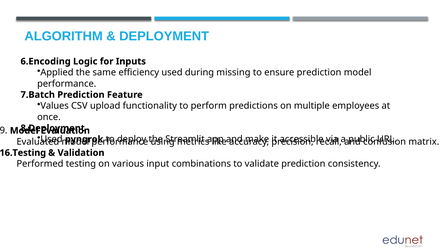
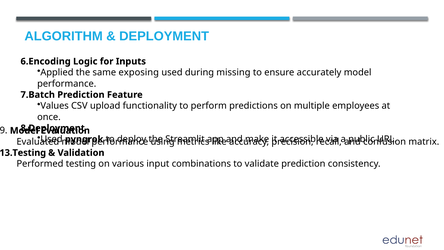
efficiency: efficiency -> exposing (139, 72)
ensure prediction: prediction -> accurately (319, 72)
16.Testing: 16.Testing -> 13.Testing (23, 153)
